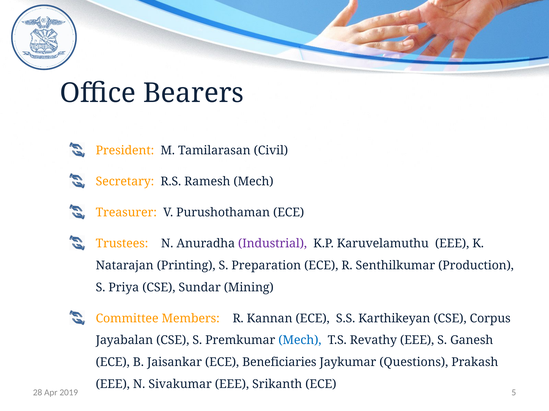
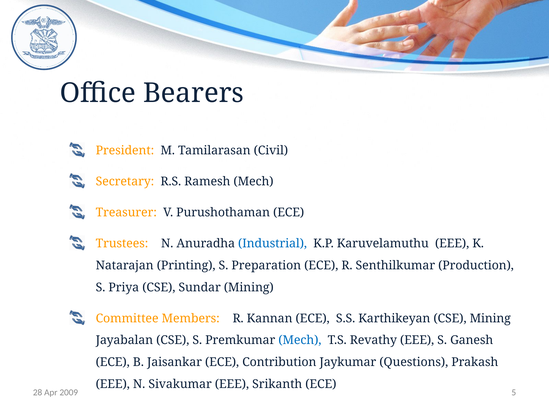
Industrial colour: purple -> blue (273, 244)
CSE Corpus: Corpus -> Mining (490, 319)
Beneficiaries: Beneficiaries -> Contribution (279, 363)
2019: 2019 -> 2009 (69, 393)
